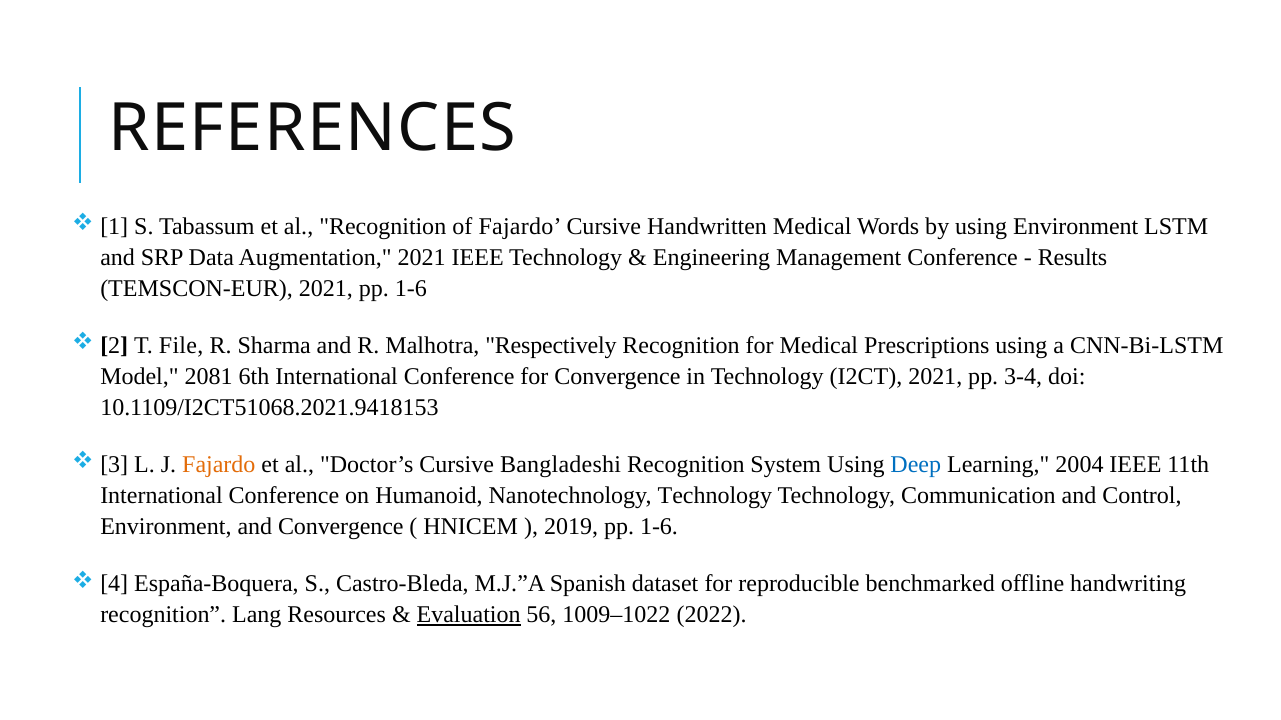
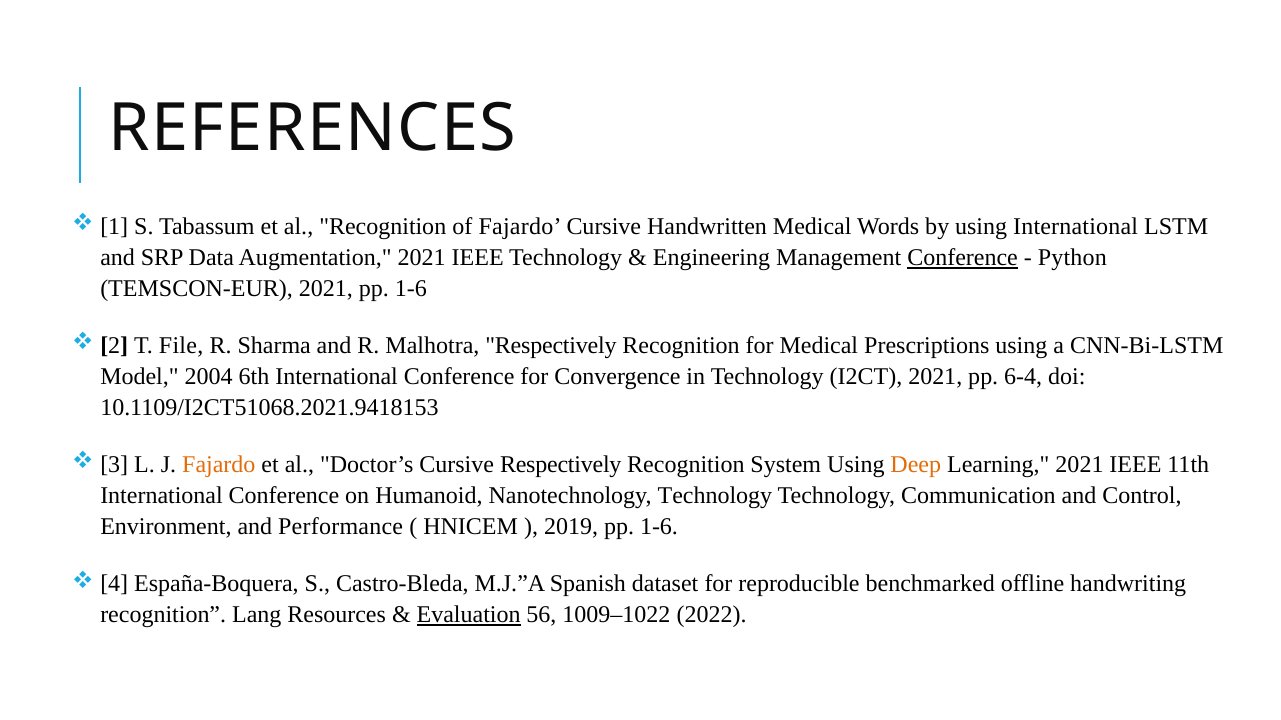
using Environment: Environment -> International (1076, 227)
Conference underline: none -> present (963, 258)
Results: Results -> Python (1072, 258)
2081: 2081 -> 2004 (209, 377)
3-4: 3-4 -> 6-4 (1023, 377)
Cursive Bangladeshi: Bangladeshi -> Respectively (561, 465)
Deep colour: blue -> orange (916, 465)
Learning 2004: 2004 -> 2021 (1080, 465)
and Convergence: Convergence -> Performance (341, 527)
